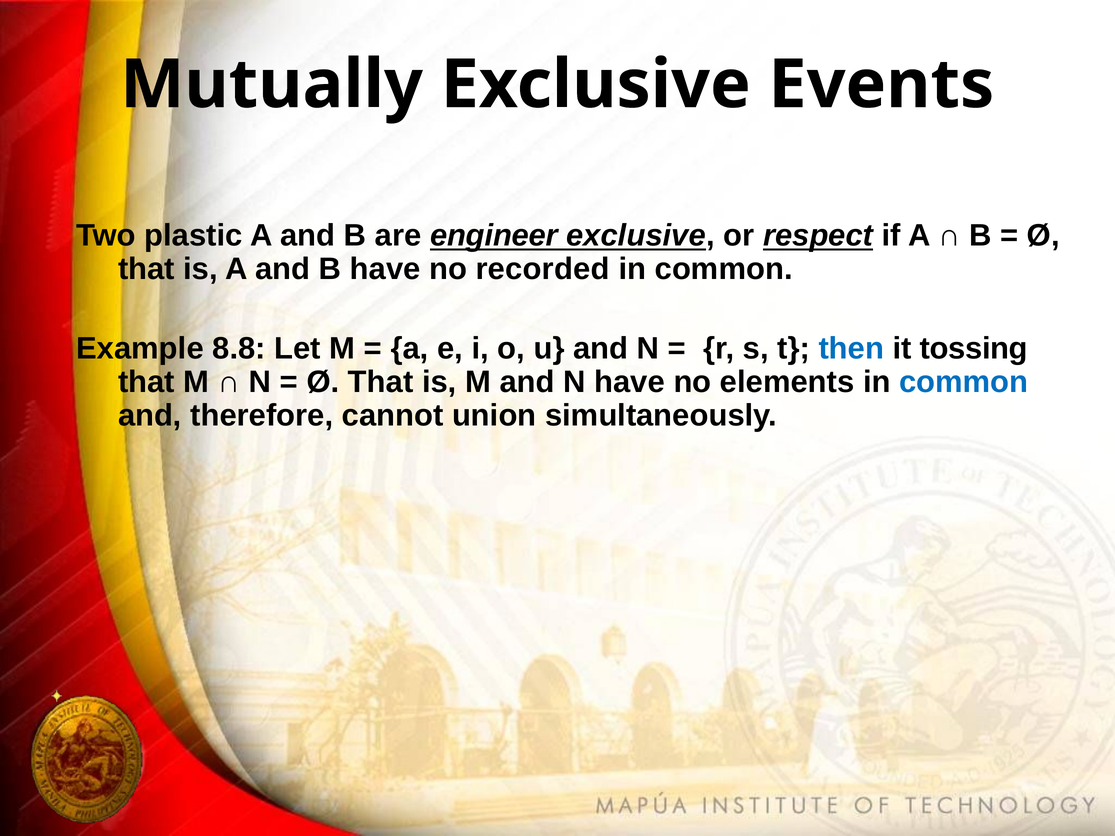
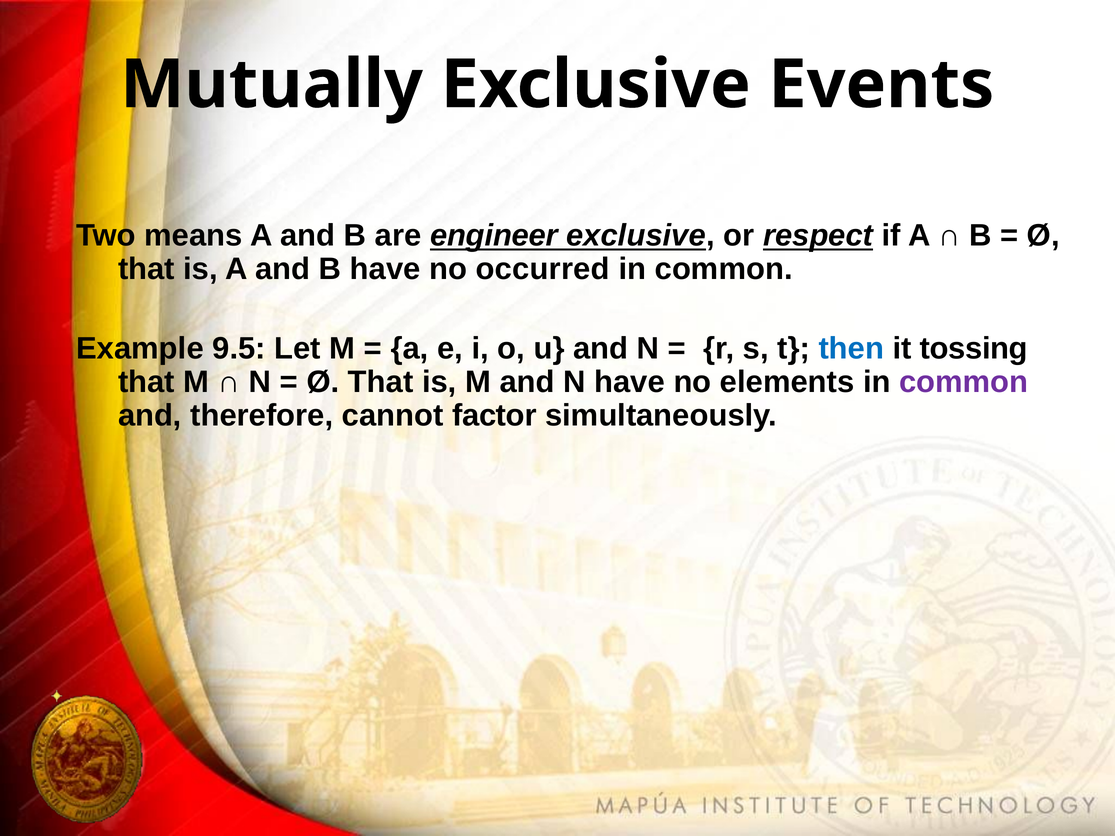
plastic: plastic -> means (194, 236)
recorded: recorded -> occurred (543, 269)
8.8: 8.8 -> 9.5 (239, 349)
common colour: blue -> purple (964, 382)
union: union -> factor (494, 415)
